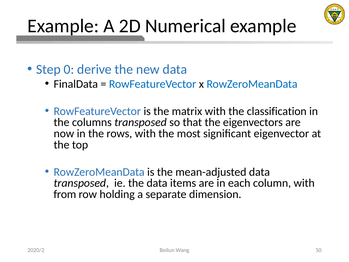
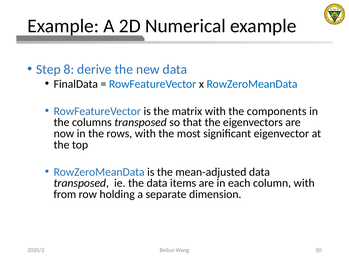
0: 0 -> 8 (69, 69)
classification: classification -> components (277, 111)
